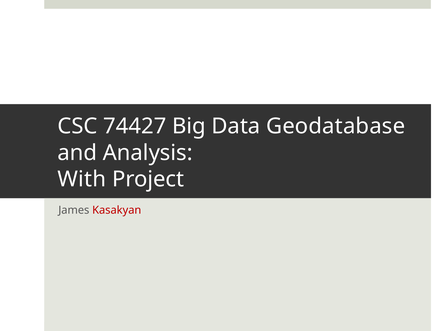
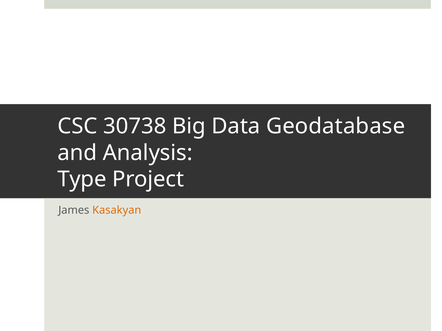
74427: 74427 -> 30738 (135, 126)
With: With -> Type (82, 179)
Kasakyan colour: red -> orange (117, 210)
